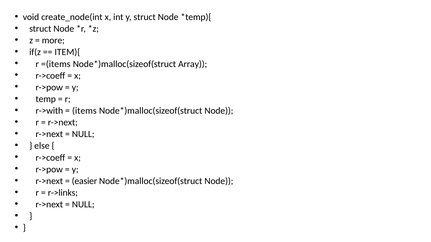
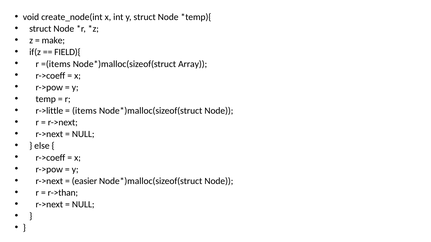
more: more -> make (53, 41)
ITEM){: ITEM){ -> FIELD){ (67, 52)
r->with: r->with -> r->little (49, 111)
r->links: r->links -> r->than (63, 193)
